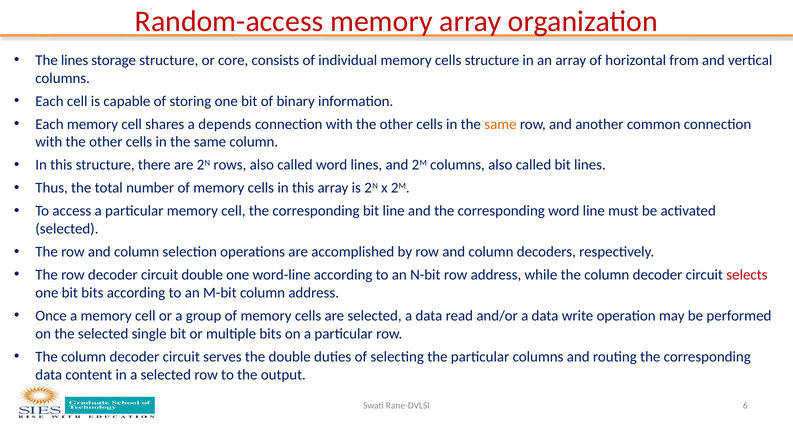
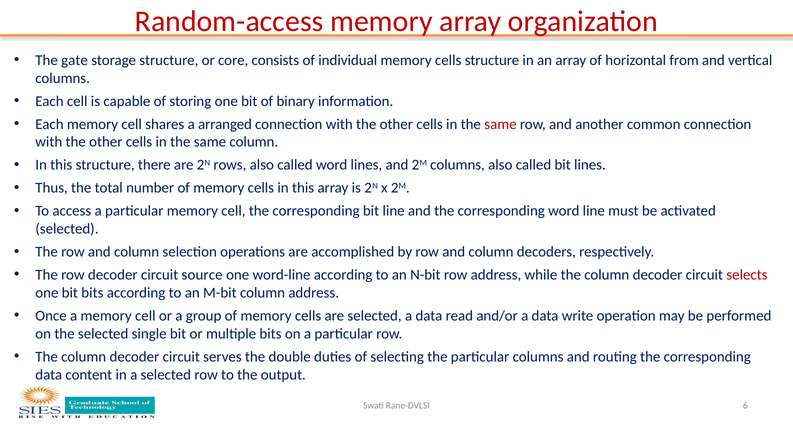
The lines: lines -> gate (75, 60)
depends: depends -> arranged (225, 124)
same colour: orange -> red (500, 124)
circuit double: double -> source (202, 275)
